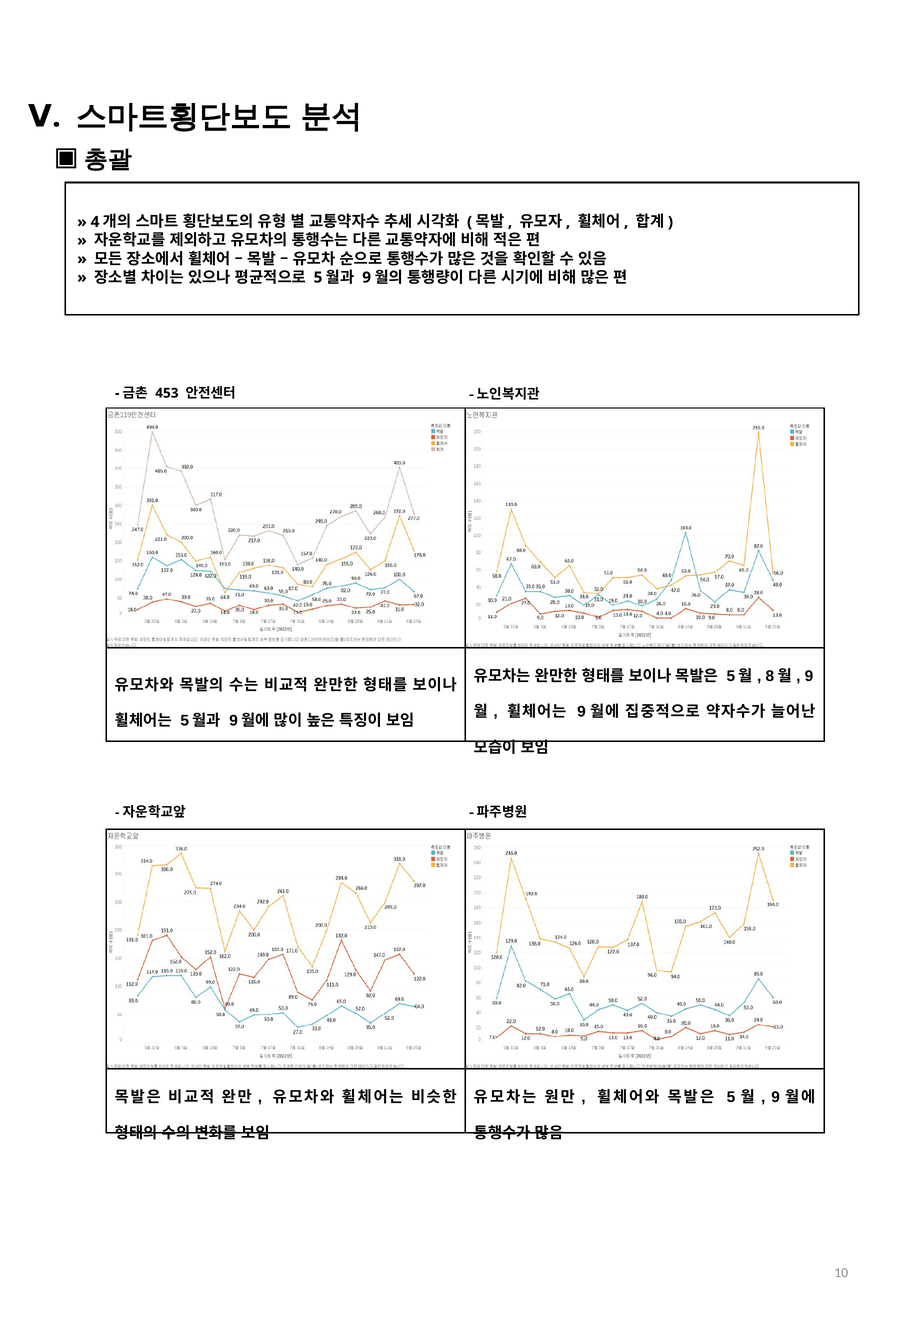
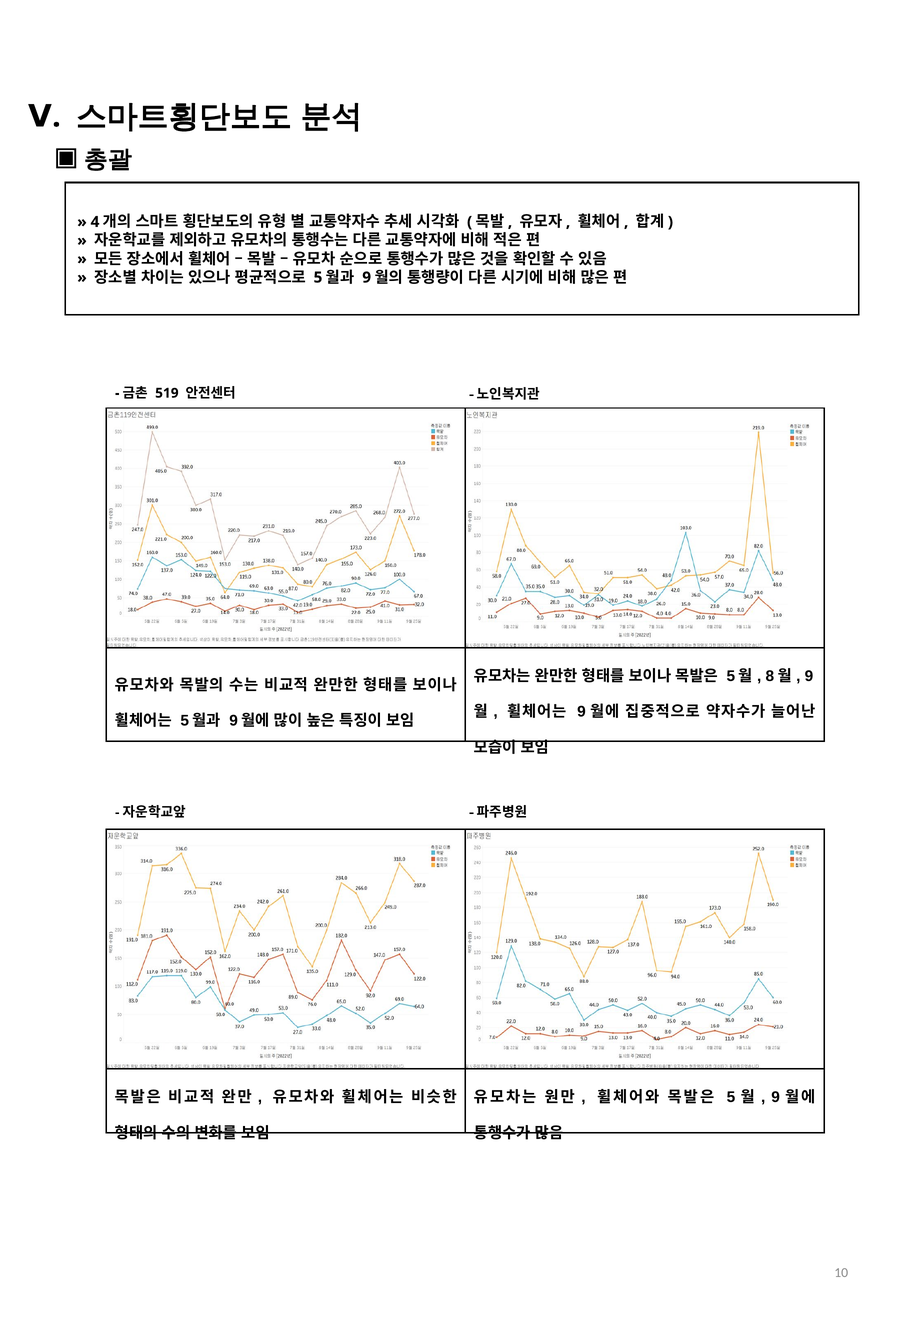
453: 453 -> 519 (167, 393)
